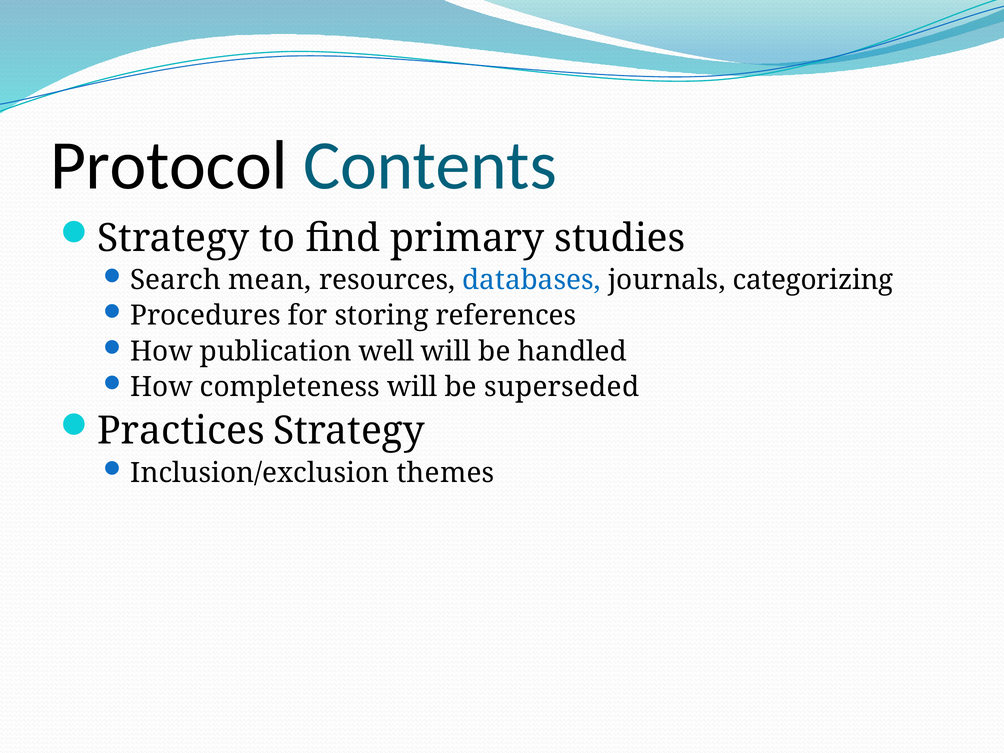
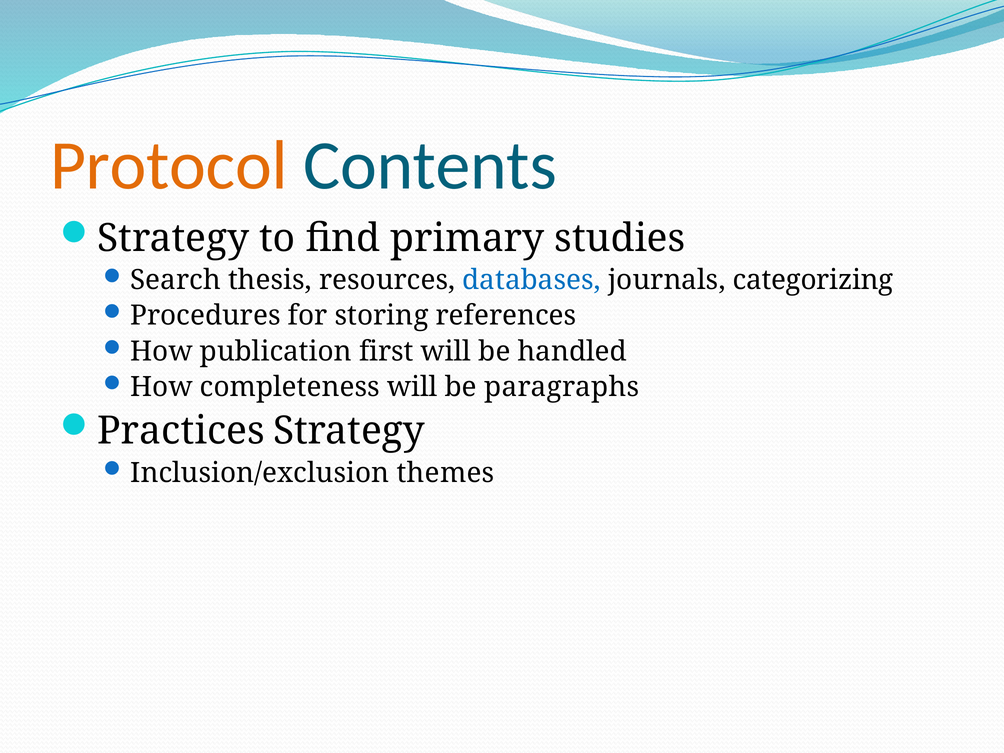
Protocol colour: black -> orange (169, 166)
mean: mean -> thesis (270, 280)
well: well -> first (386, 351)
superseded: superseded -> paragraphs (562, 387)
